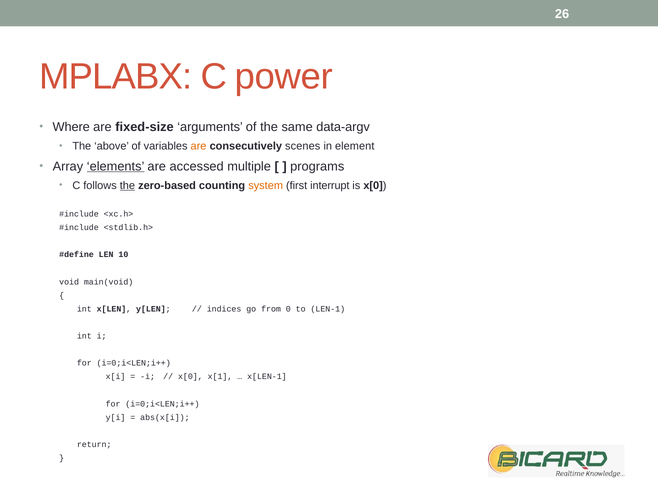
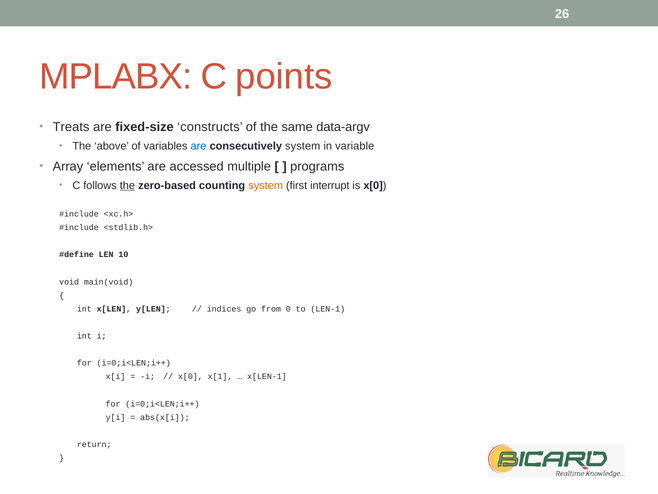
power: power -> points (284, 77)
Where: Where -> Treats (71, 127)
arguments: arguments -> constructs (210, 127)
are colour: orange -> blue (198, 146)
consecutively scenes: scenes -> system (303, 146)
element: element -> variable (355, 146)
elements underline: present -> none (116, 166)
